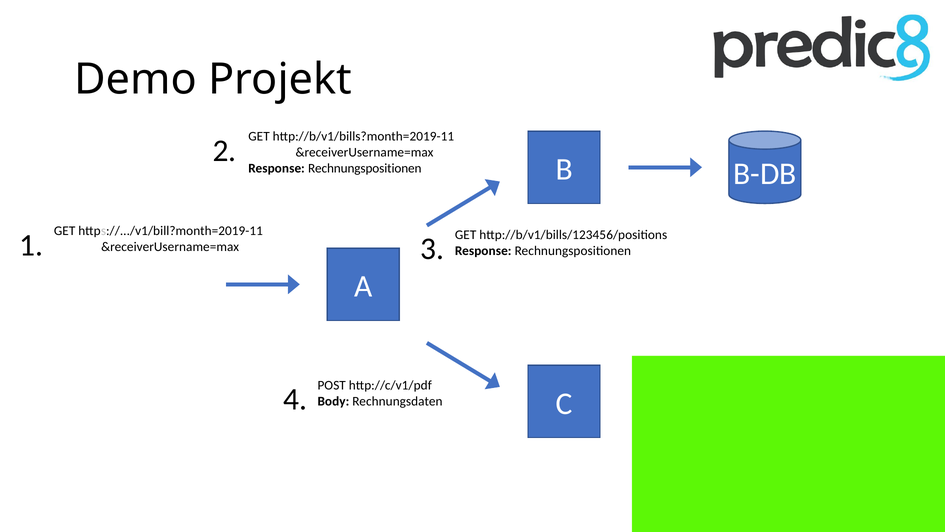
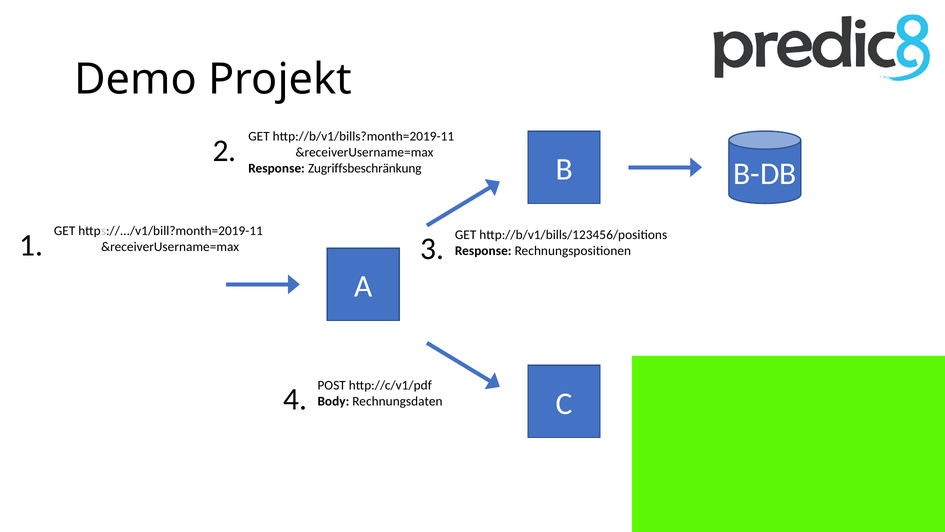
Rechnungspositionen: Rechnungspositionen -> Zugriffsbeschränkung (365, 168)
